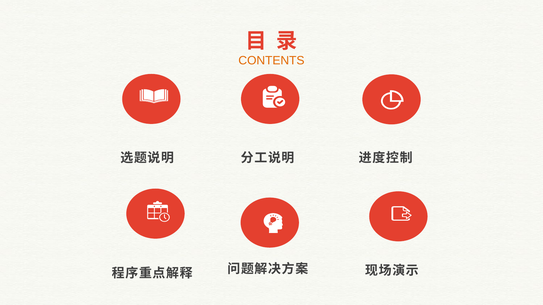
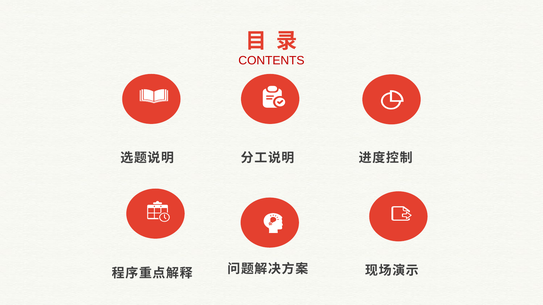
CONTENTS colour: orange -> red (271, 60)
